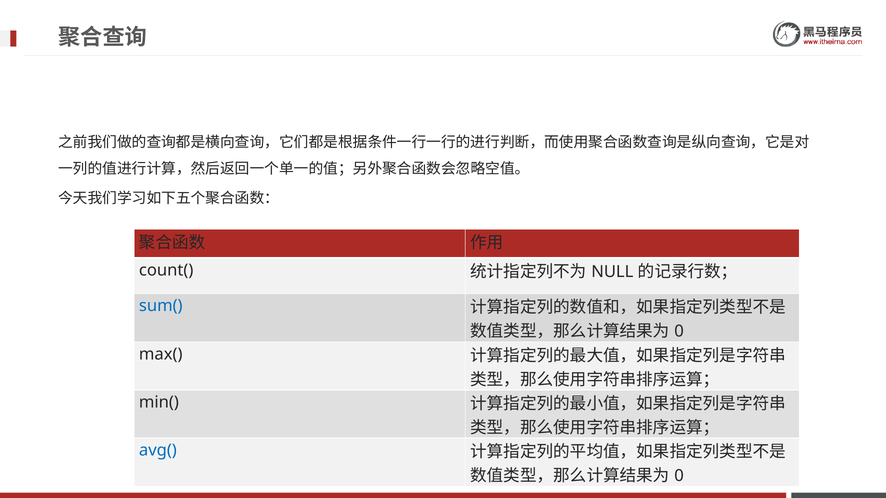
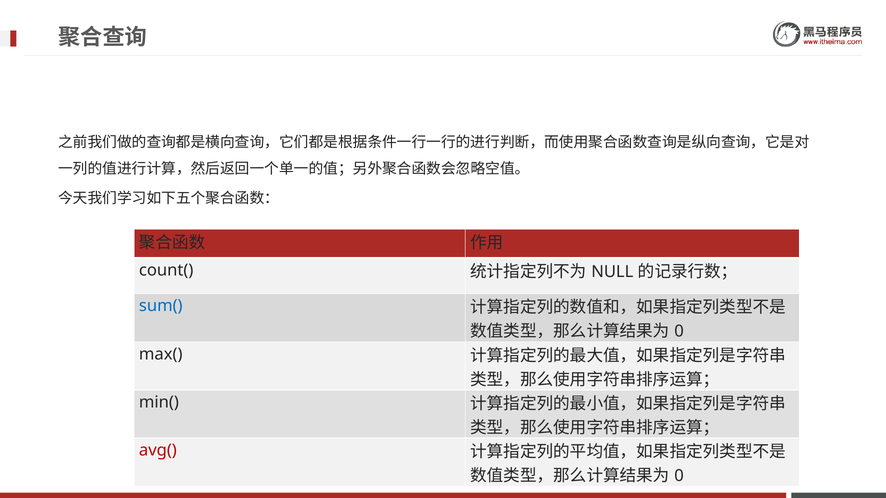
avg( colour: blue -> red (158, 451)
